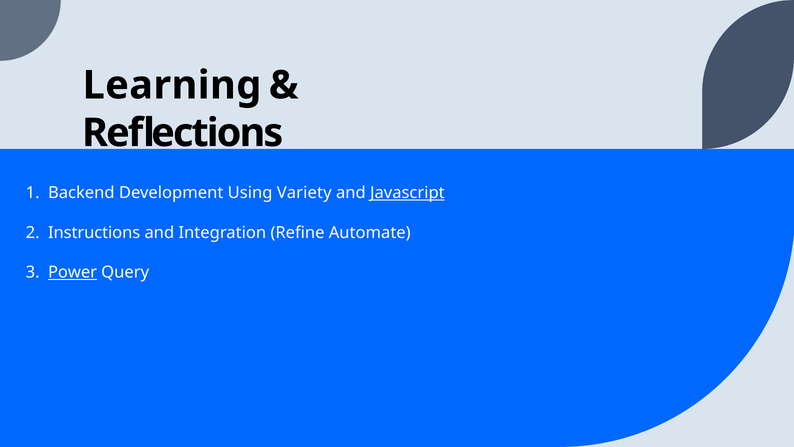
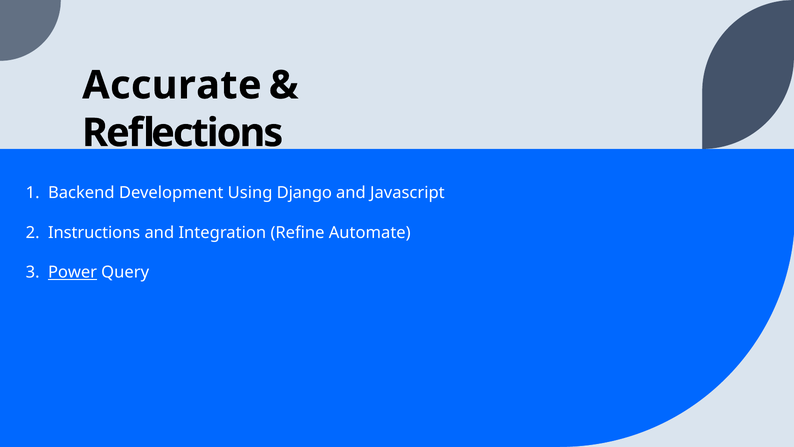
Learning: Learning -> Accurate (172, 85)
Variety: Variety -> Django (304, 193)
Javascript underline: present -> none (407, 193)
